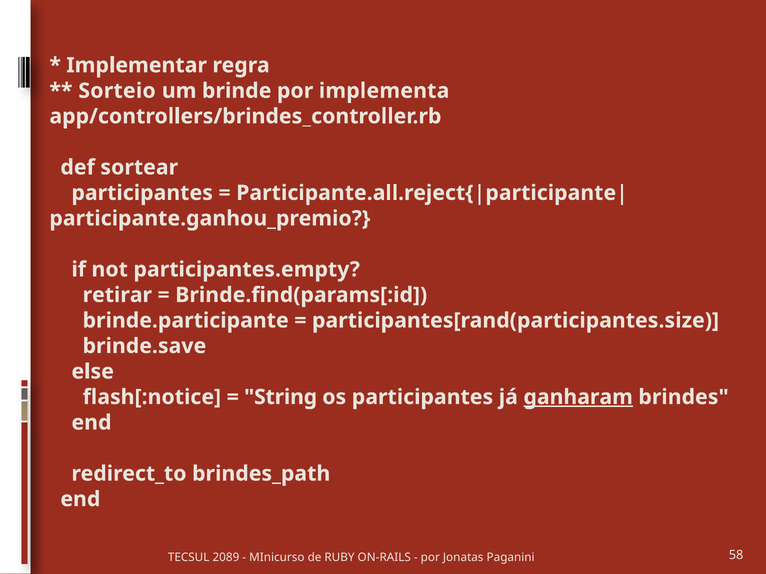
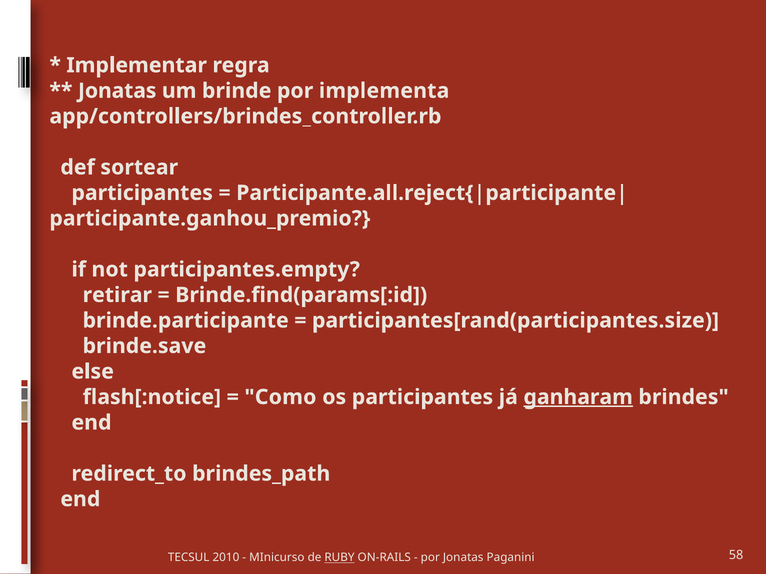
Sorteio: Sorteio -> Jonatas (117, 91)
String: String -> Como (280, 397)
2089: 2089 -> 2010 (226, 558)
RUBY underline: none -> present (339, 558)
